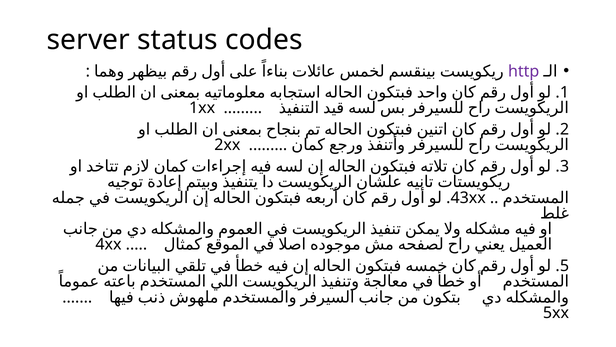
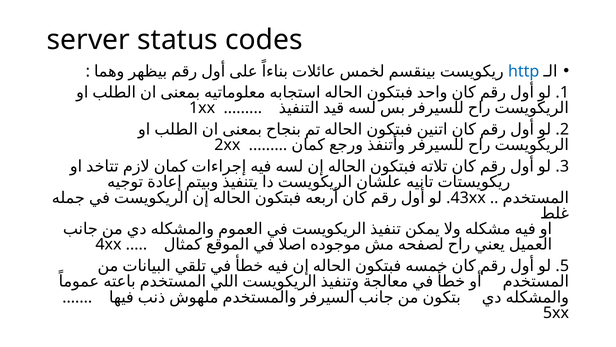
http colour: purple -> blue (524, 71)
